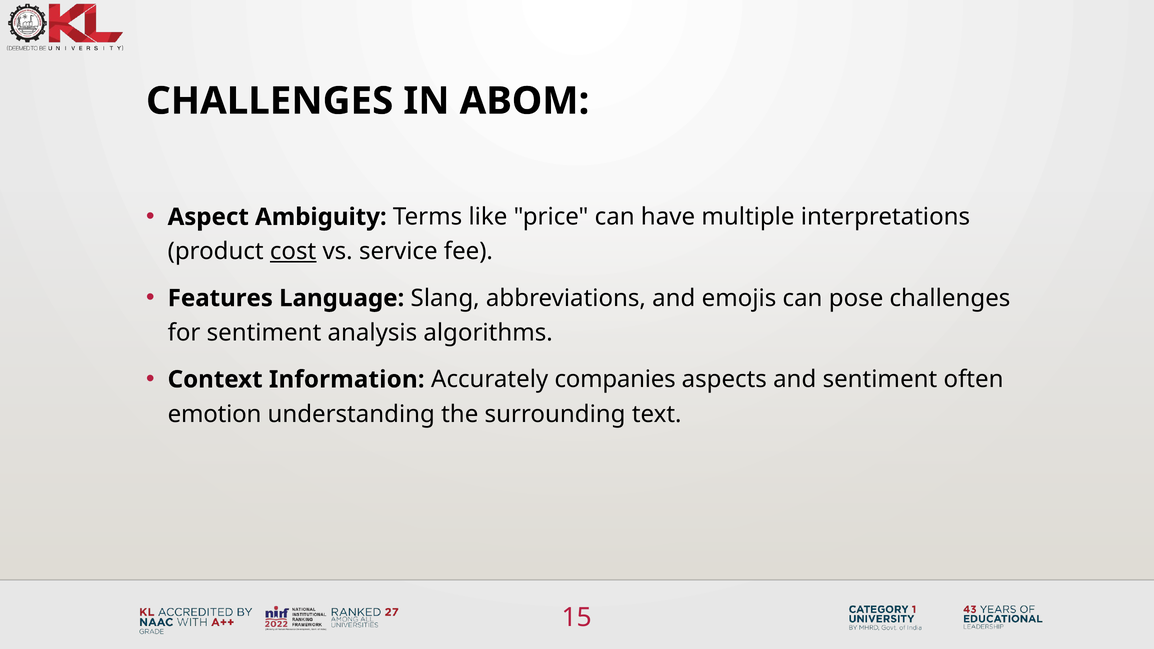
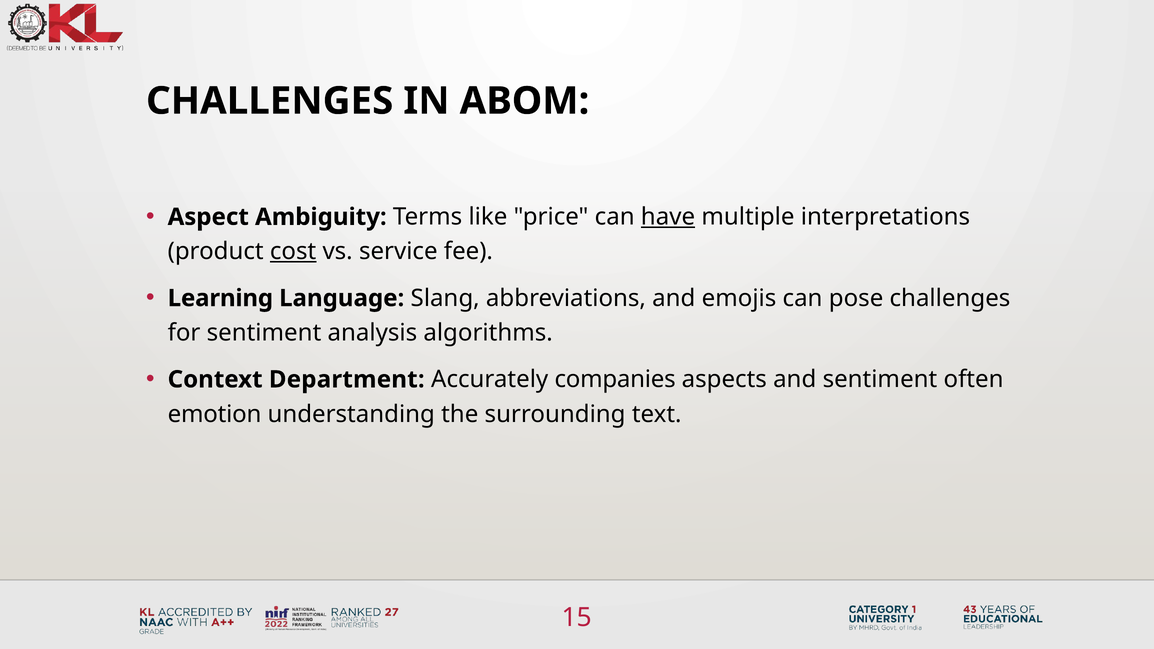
have underline: none -> present (668, 217)
Features: Features -> Learning (220, 298)
Information: Information -> Department (347, 380)
